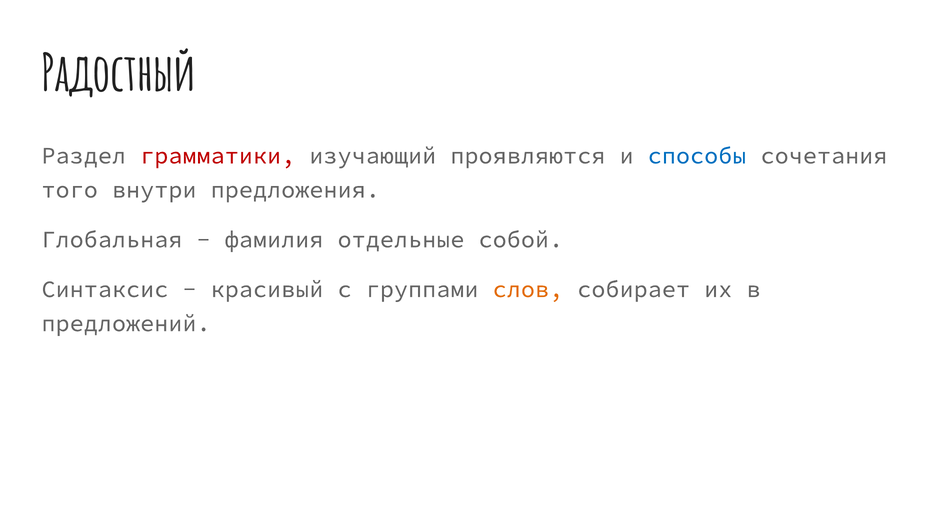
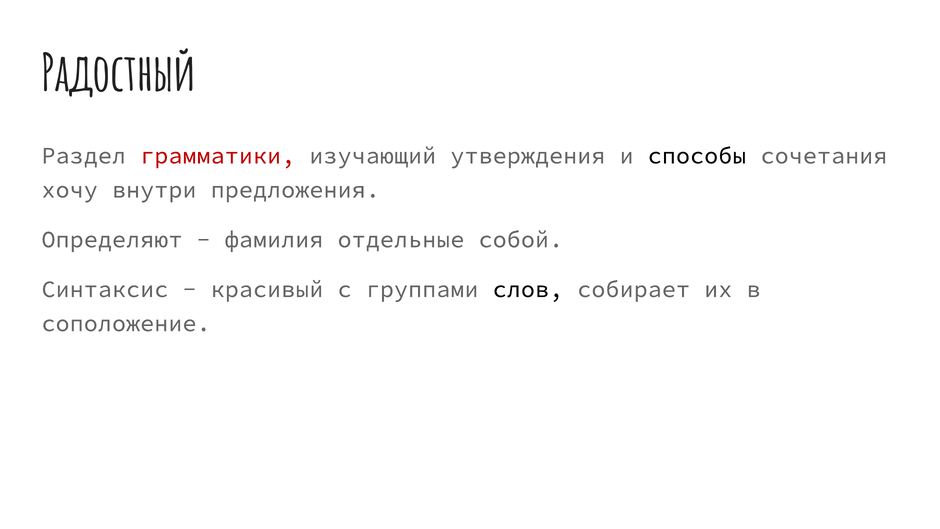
проявляются: проявляются -> утверждения (528, 156)
способы colour: blue -> black (697, 156)
того: того -> хочу (70, 190)
Глобальная: Глобальная -> Определяют (112, 239)
слов colour: orange -> black (528, 289)
предложений: предложений -> соположение (126, 323)
